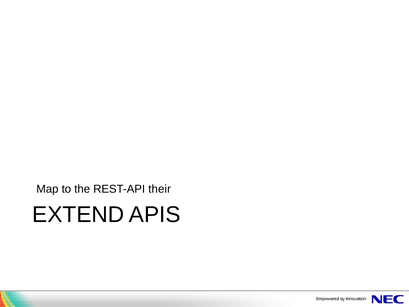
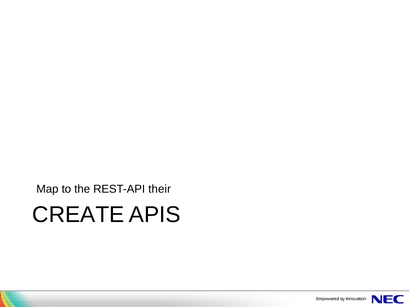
EXTEND: EXTEND -> CREATE (78, 214)
